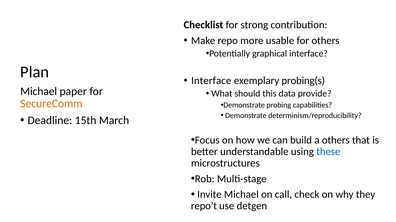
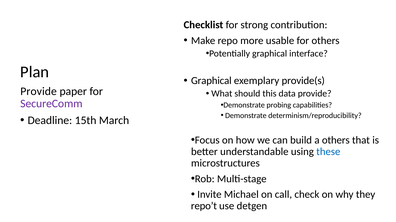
Interface: Interface -> Graphical (211, 81)
probing(s: probing(s -> provide(s (303, 81)
Michael: Michael -> Provide (39, 92)
SecureComm colour: orange -> purple (51, 104)
